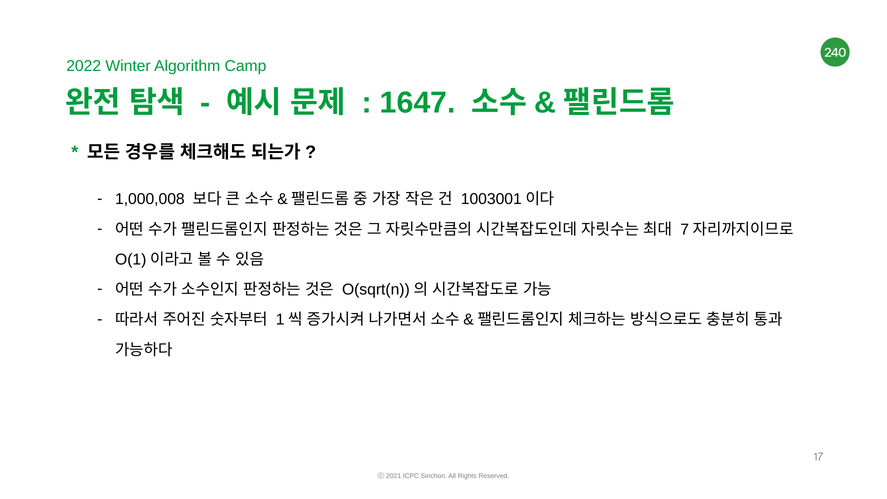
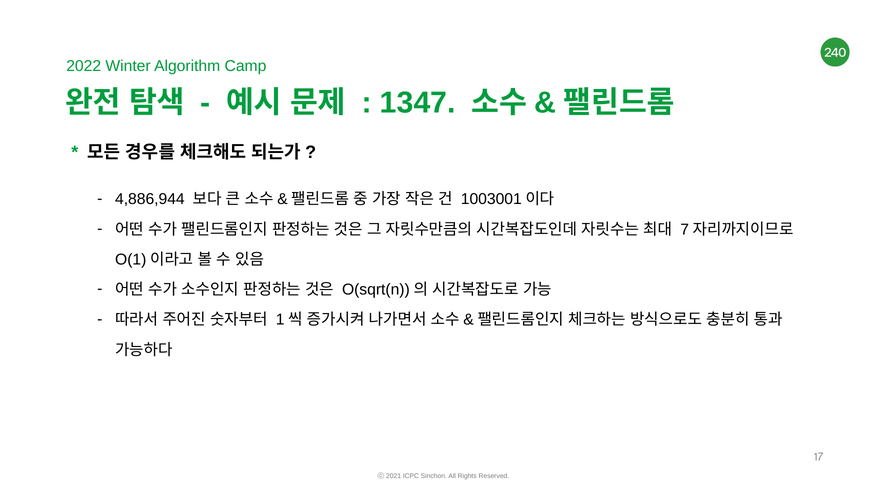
1647: 1647 -> 1347 (418, 103)
1,000,008: 1,000,008 -> 4,886,944 (150, 199)
